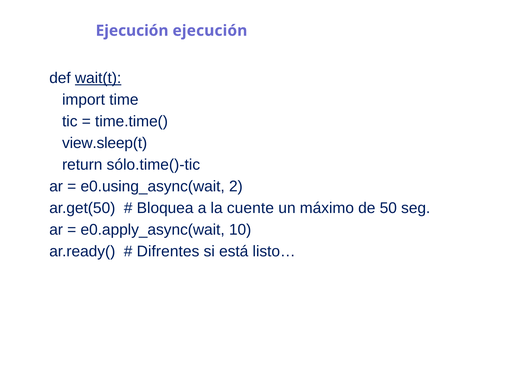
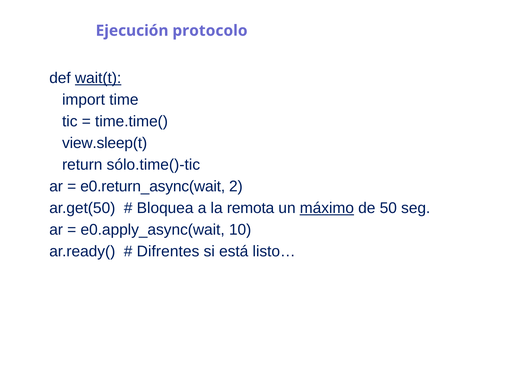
Ejecución ejecución: ejecución -> protocolo (210, 31)
e0.using_async(wait: e0.using_async(wait -> e0.return_async(wait (153, 187)
cuente: cuente -> remota (251, 208)
máximo underline: none -> present (327, 208)
